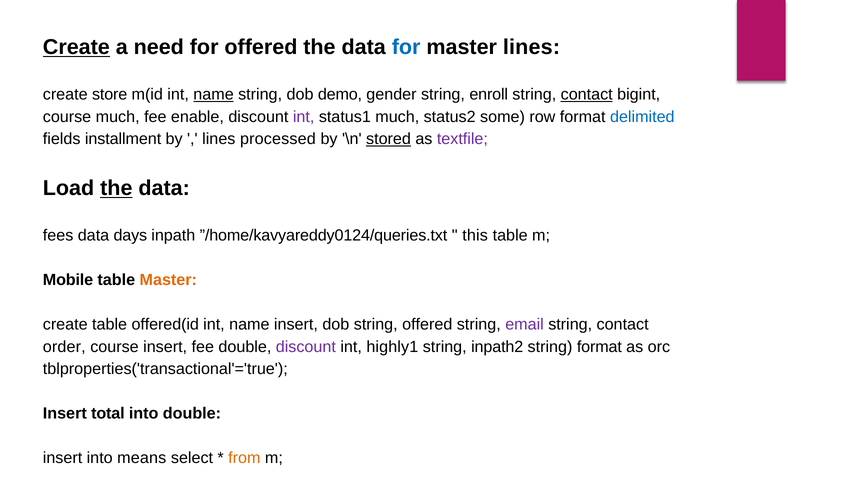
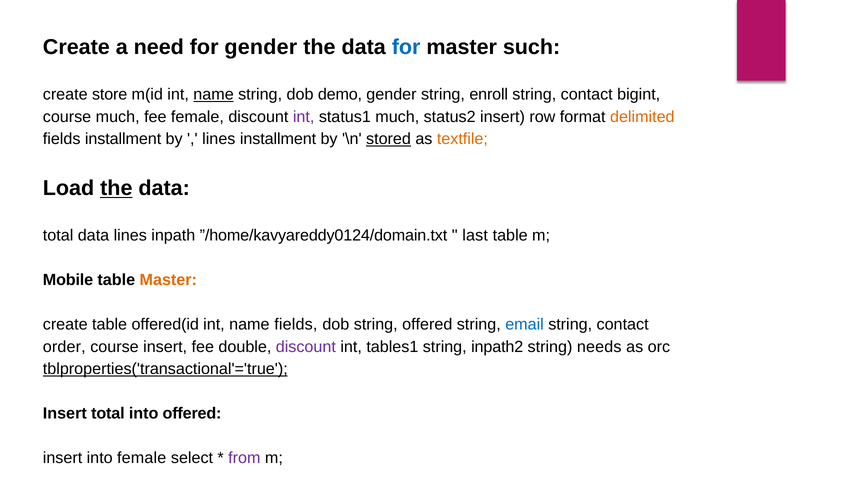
Create underline: present -> none (76, 47)
for offered: offered -> gender (261, 47)
master lines: lines -> such (532, 47)
contact underline: present -> none (587, 95)
fee enable: enable -> female (197, 117)
status2 some: some -> insert (503, 117)
delimited colour: blue -> orange (642, 117)
lines processed: processed -> installment (278, 139)
textfile colour: purple -> orange (462, 139)
fees: fees -> total (58, 236)
data days: days -> lines (130, 236)
”/home/kavyareddy0124/queries.txt: ”/home/kavyareddy0124/queries.txt -> ”/home/kavyareddy0124/domain.txt (323, 236)
this: this -> last (475, 236)
name insert: insert -> fields (296, 325)
email colour: purple -> blue (525, 325)
highly1: highly1 -> tables1 (392, 347)
string format: format -> needs (599, 347)
tblproperties('transactional'='true underline: none -> present (165, 369)
into double: double -> offered (192, 414)
into means: means -> female (142, 458)
from colour: orange -> purple (244, 458)
